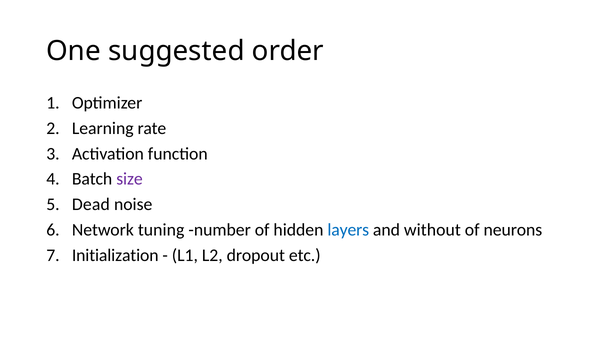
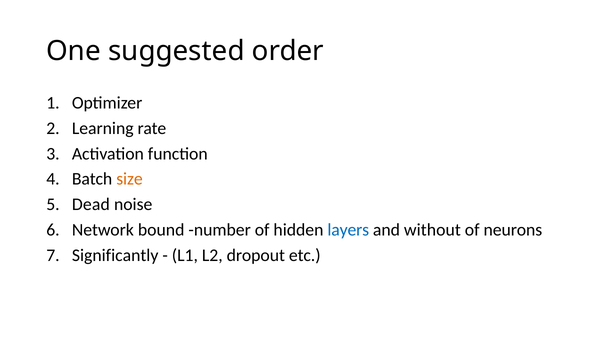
size colour: purple -> orange (129, 179)
tuning: tuning -> bound (161, 230)
Initialization: Initialization -> Significantly (115, 255)
